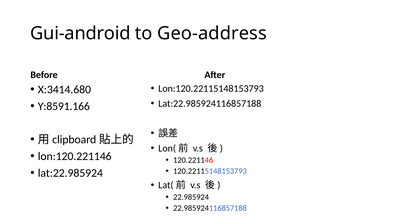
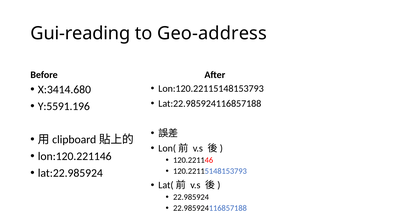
Gui-android: Gui-android -> Gui-reading (80, 33)
Y:8591.166: Y:8591.166 -> Y:5591.196 (64, 106)
